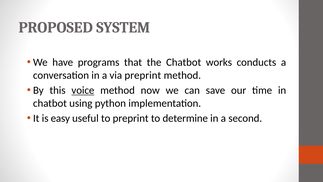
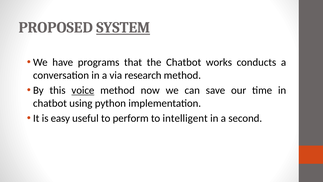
SYSTEM underline: none -> present (123, 28)
via preprint: preprint -> research (143, 75)
to preprint: preprint -> perform (131, 118)
determine: determine -> intelligent (185, 118)
